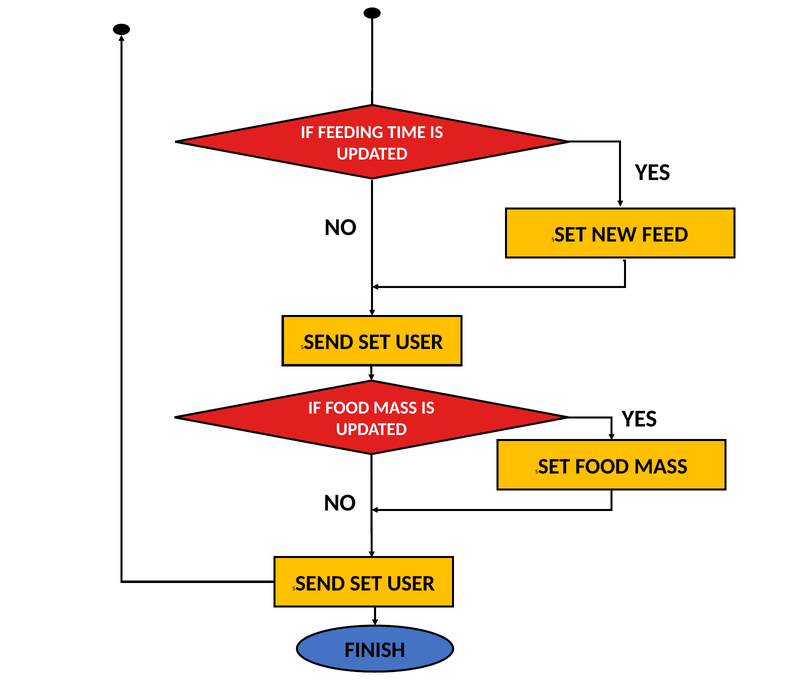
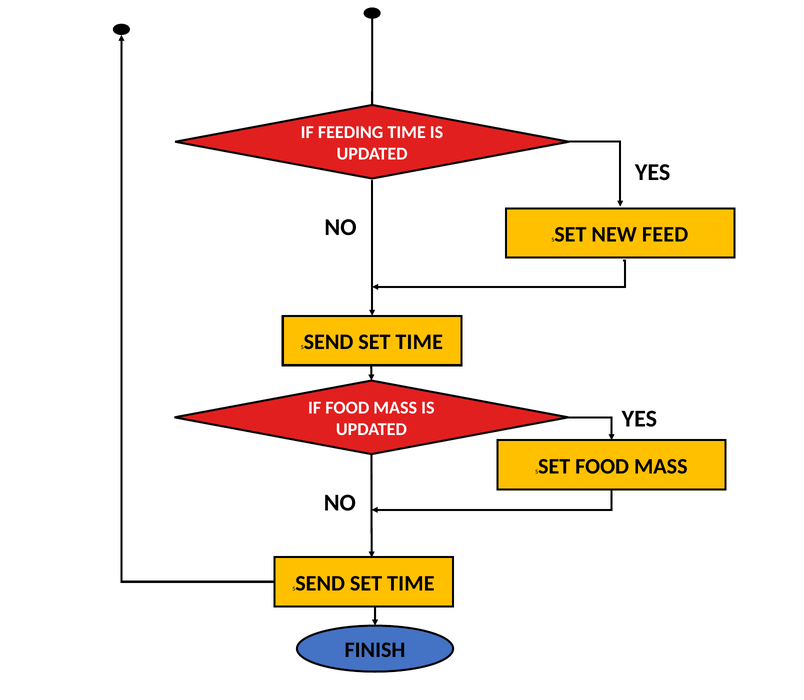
USER: USER -> TIME (419, 342)
USER: USER -> TIME (411, 583)
